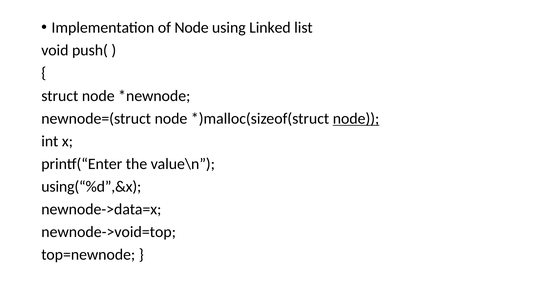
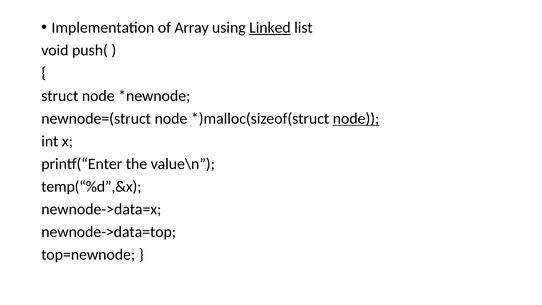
of Node: Node -> Array (192, 28)
Linked underline: none -> present (270, 28)
using(“%d”,&x: using(“%d”,&x -> temp(“%d”,&x (91, 187)
newnode->void=top: newnode->void=top -> newnode->data=top (109, 232)
